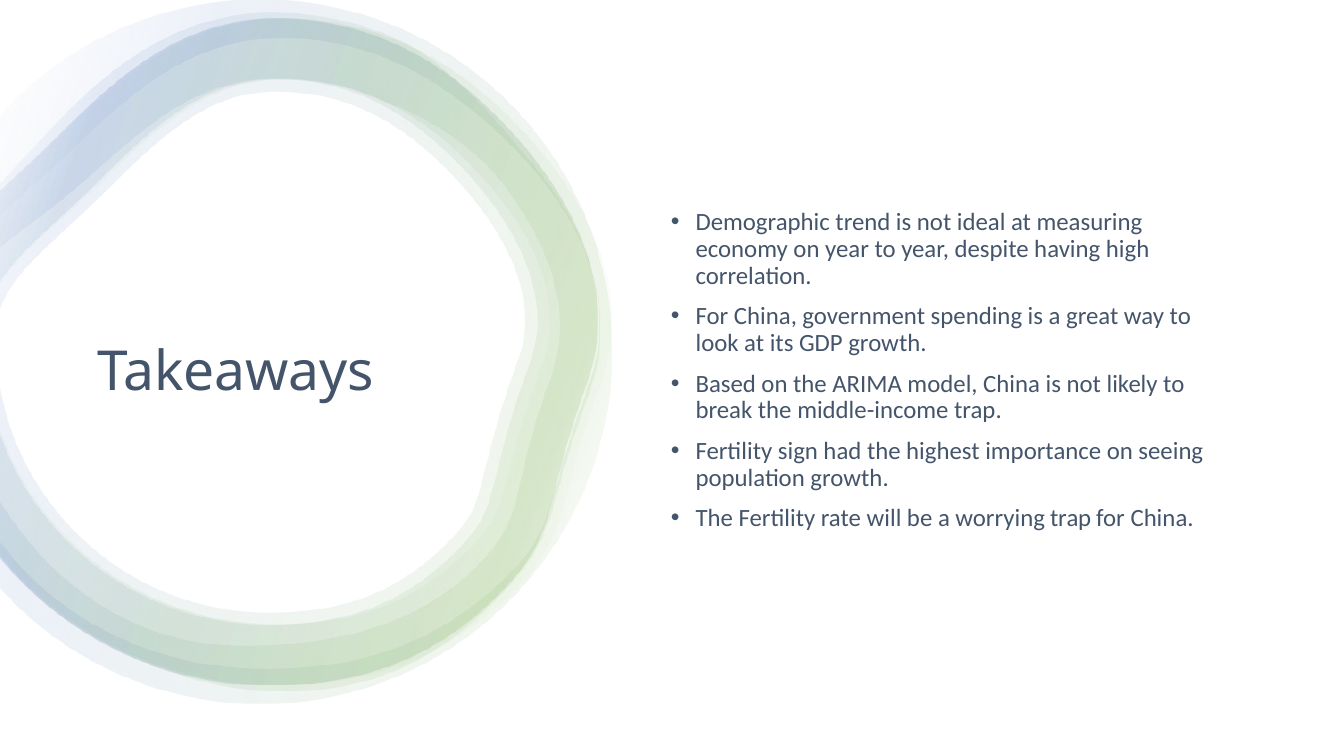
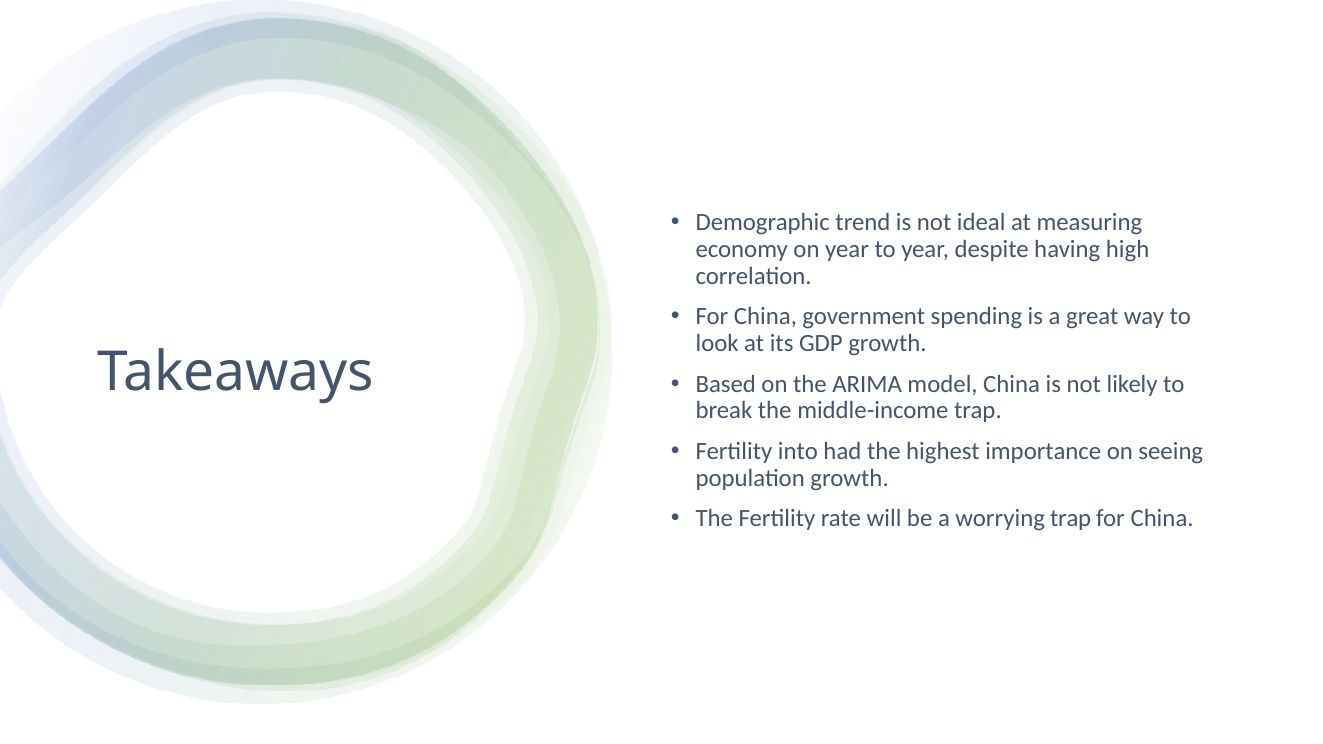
sign: sign -> into (798, 451)
